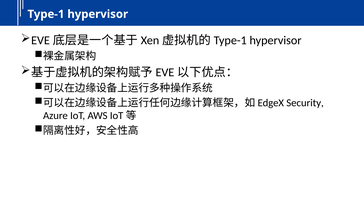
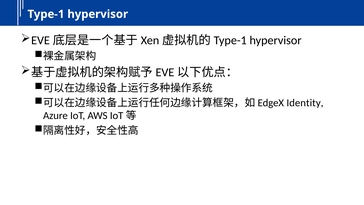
Security: Security -> Identity (305, 103)
